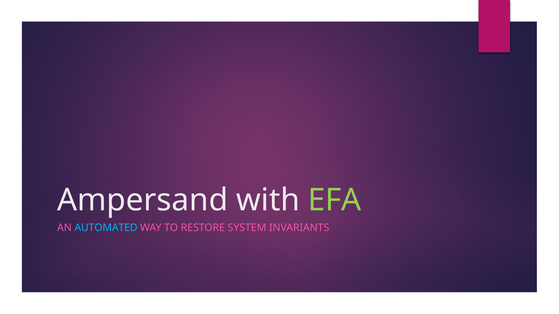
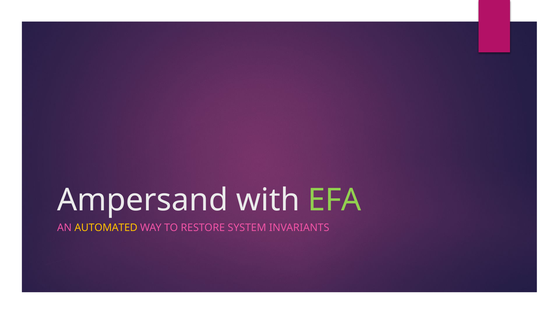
AUTOMATED colour: light blue -> yellow (106, 228)
